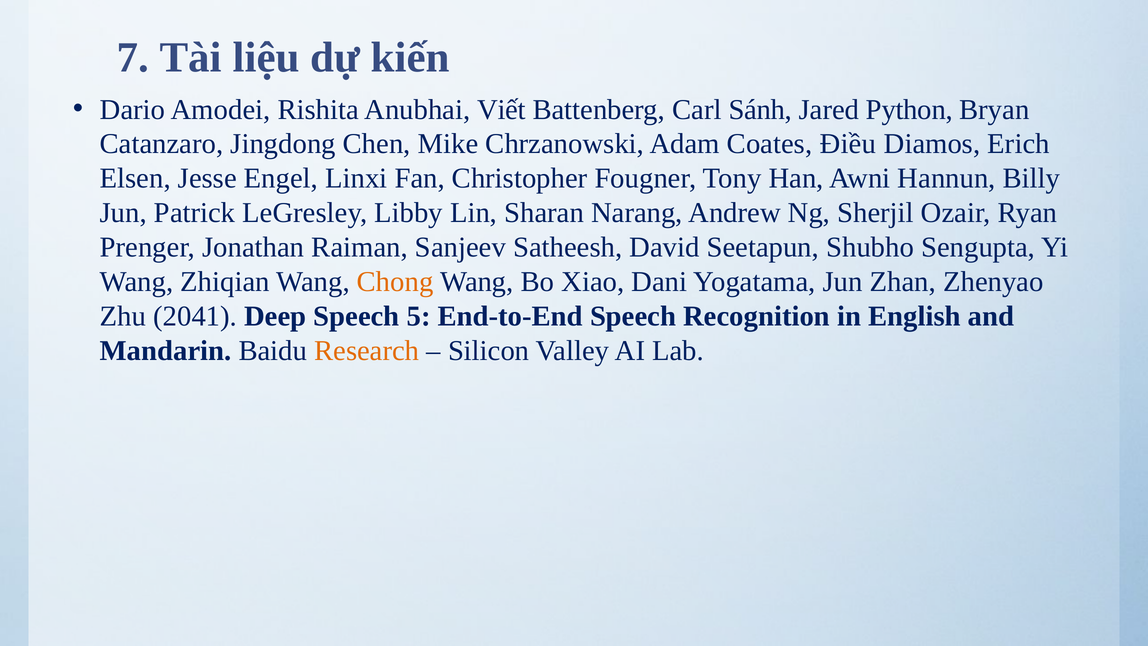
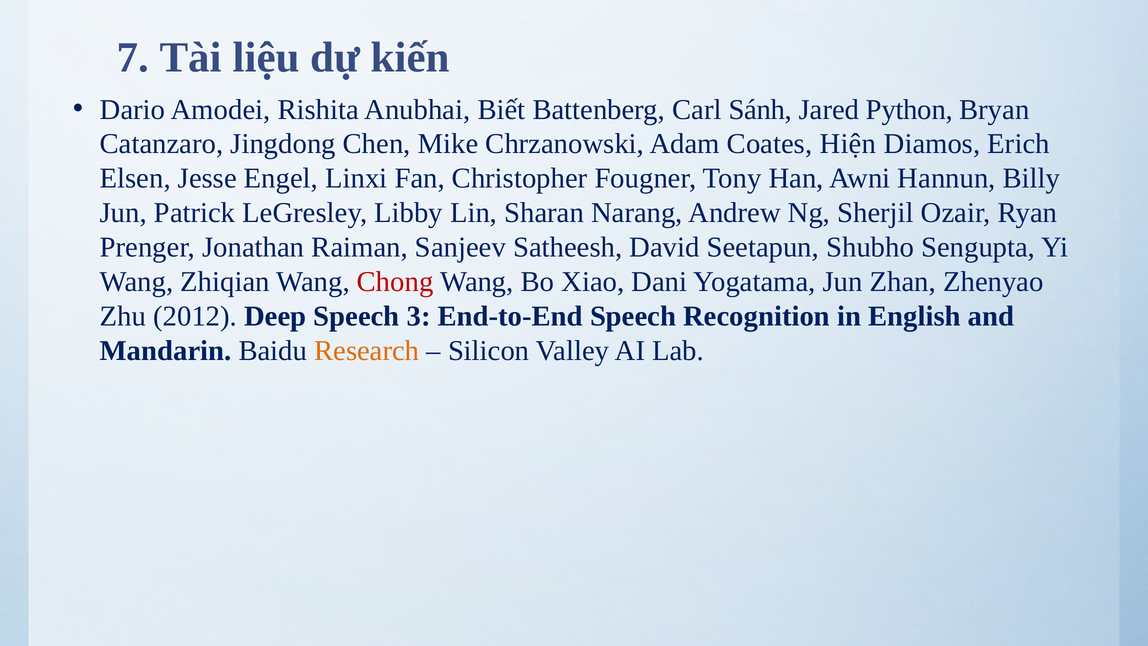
Viết: Viết -> Biết (501, 110)
Điều: Điều -> Hiện (848, 144)
Chong colour: orange -> red (395, 282)
2041: 2041 -> 2012 (195, 316)
5: 5 -> 3 (419, 316)
